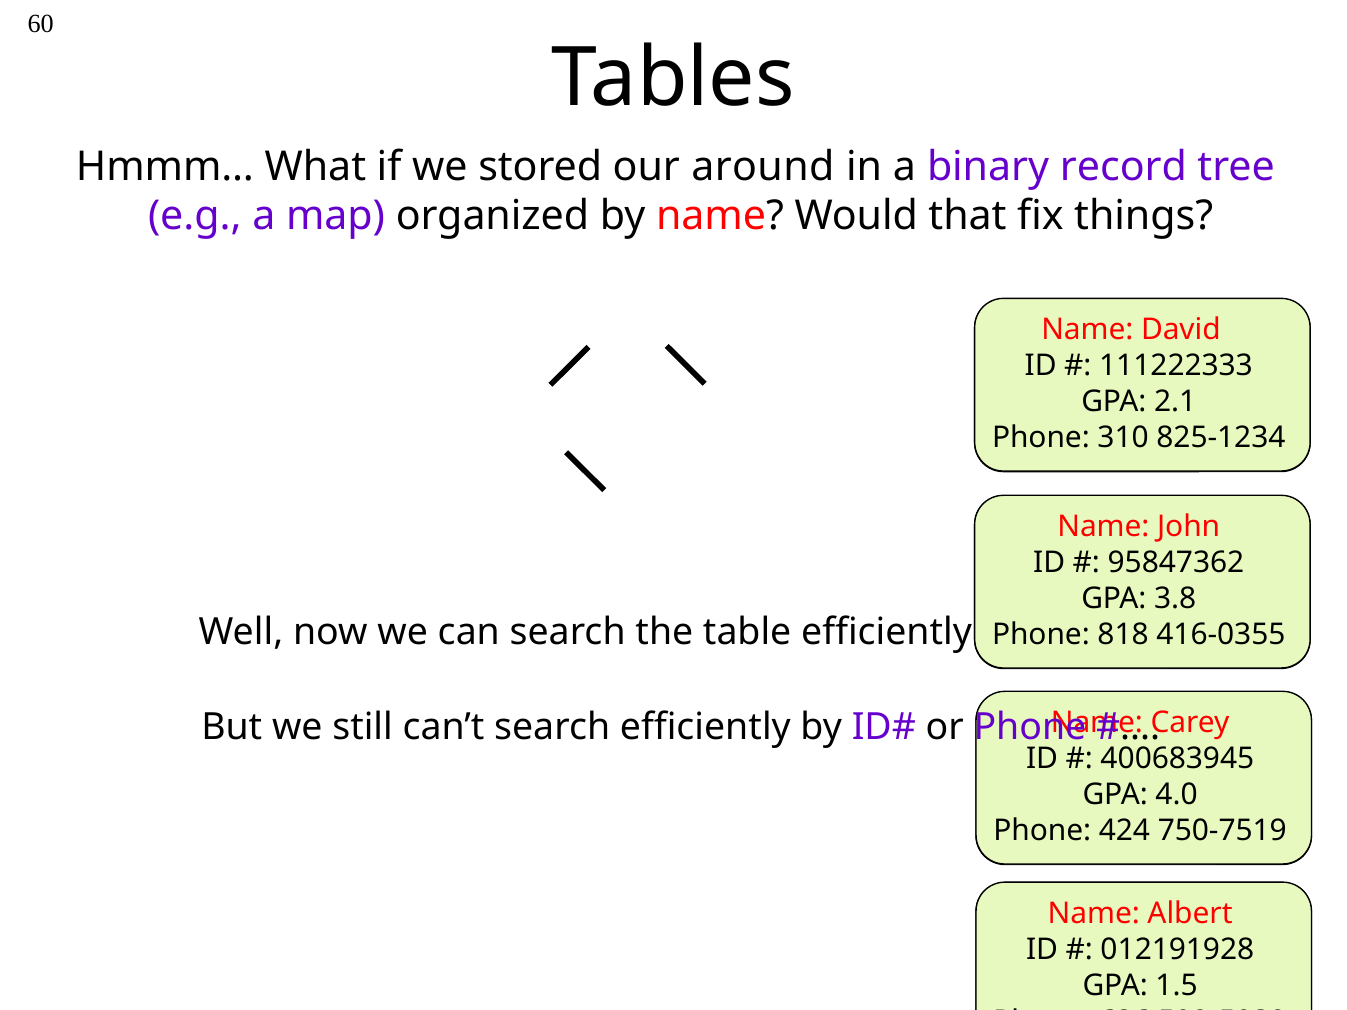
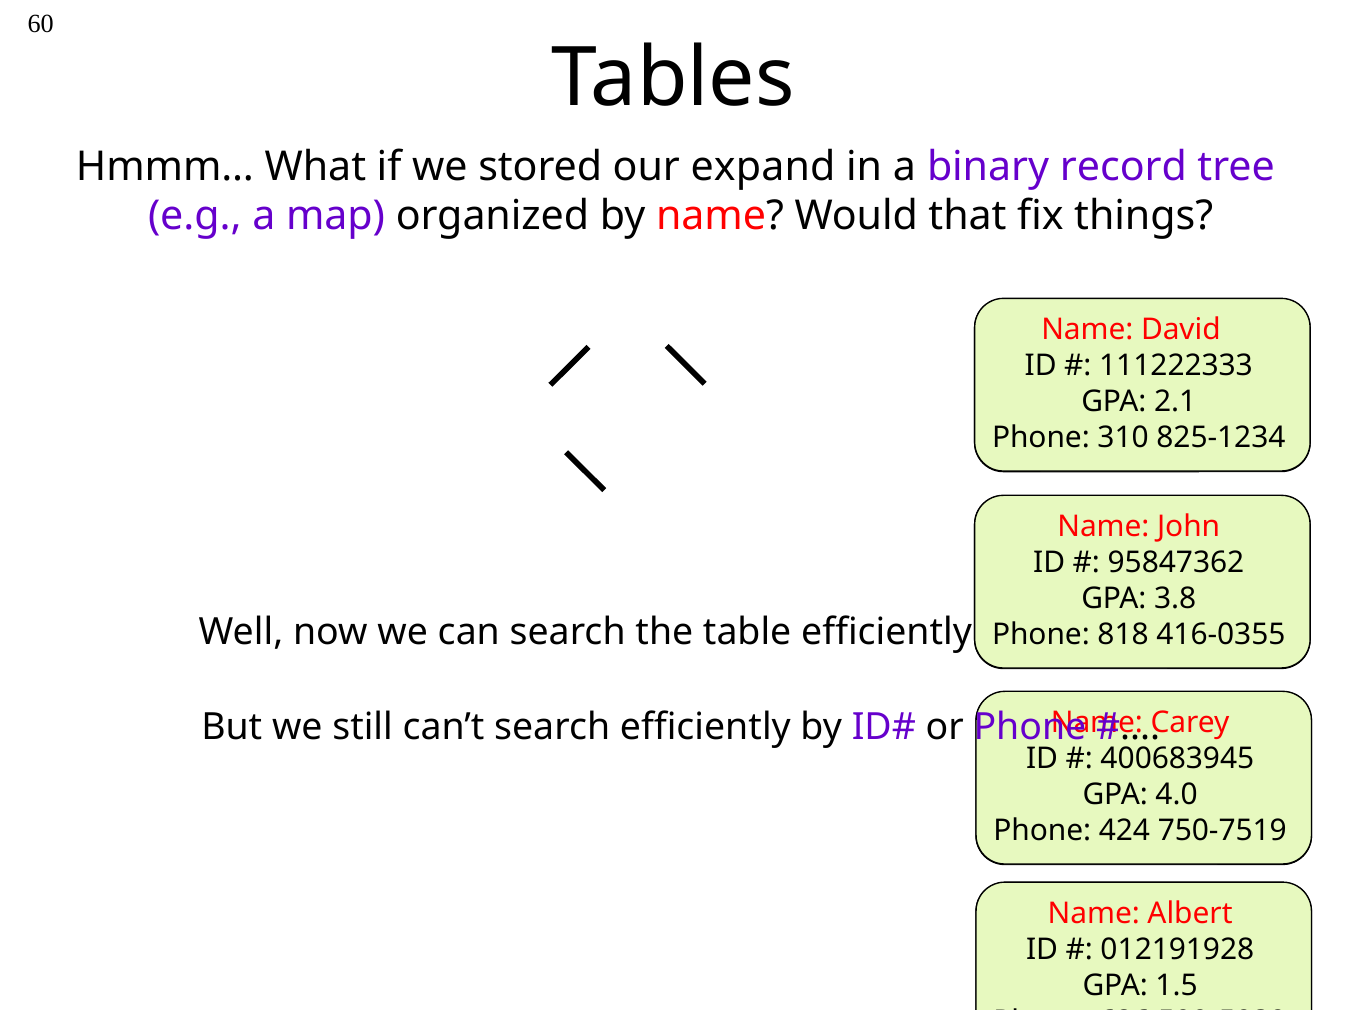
around: around -> expand (763, 167)
